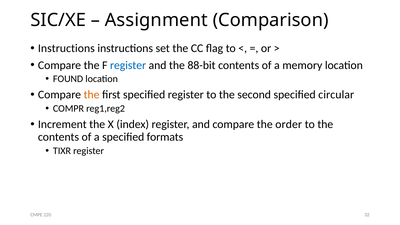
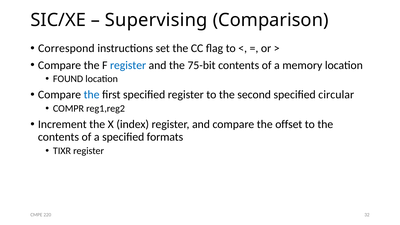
Assignment: Assignment -> Supervising (156, 20)
Instructions: Instructions -> Correspond (66, 48)
88-bit: 88-bit -> 75-bit (202, 65)
the colour: orange -> blue (92, 95)
order: order -> offset (289, 124)
